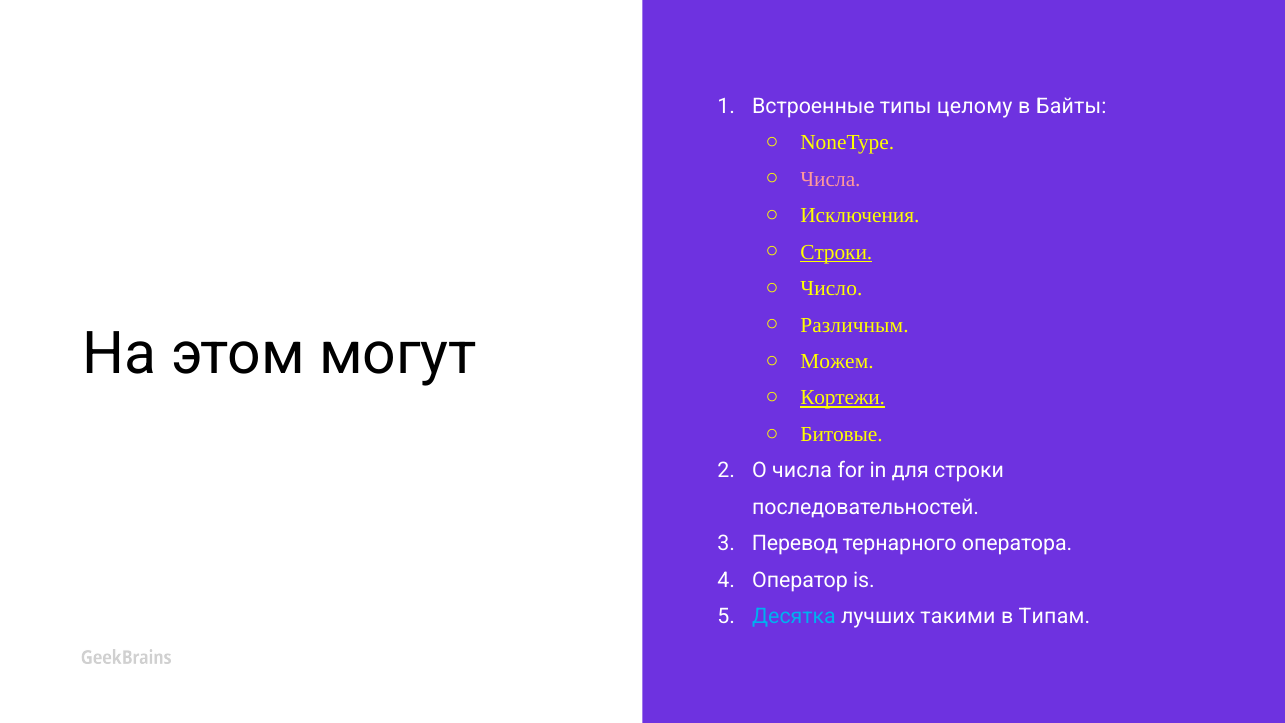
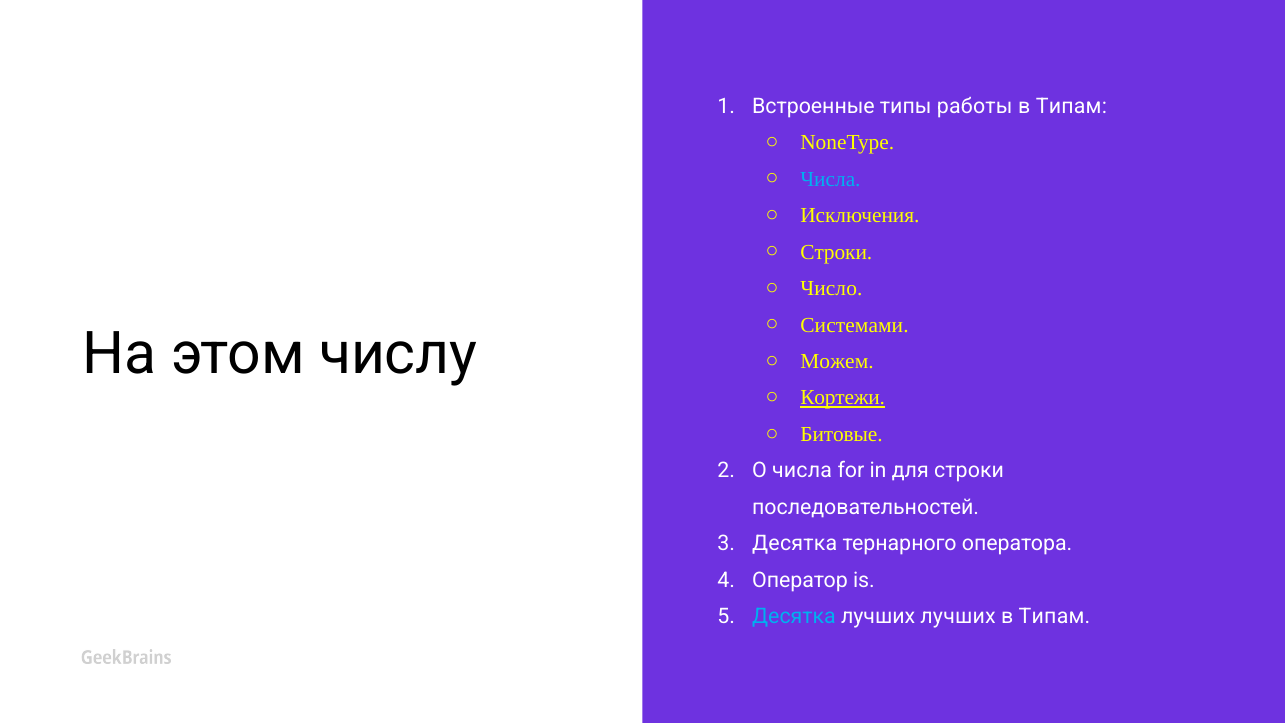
целому: целому -> работы (975, 106)
Байты: Байты -> Типам (1071, 106)
Числа colour: pink -> light blue (830, 179)
Строки underline: present -> none (836, 252)
Различным: Различным -> Системами (854, 325)
могут: могут -> числу (398, 354)
Перевод: Перевод -> Десятка (795, 544)
лучших такими: такими -> лучших (958, 617)
